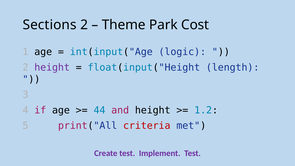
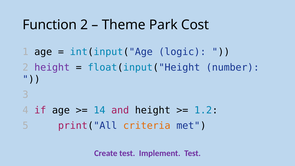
Sections: Sections -> Function (50, 25)
length: length -> number (233, 67)
44: 44 -> 14 (99, 110)
criteria colour: red -> orange (147, 126)
